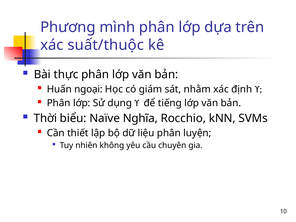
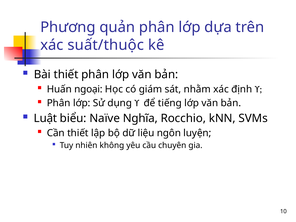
mình: mình -> quản (117, 27)
Bài thực: thực -> thiết (66, 75)
Thời: Thời -> Luật (45, 118)
liệu phân: phân -> ngôn (169, 133)
